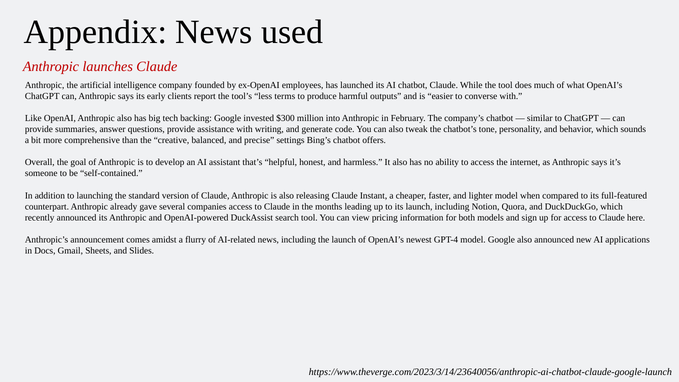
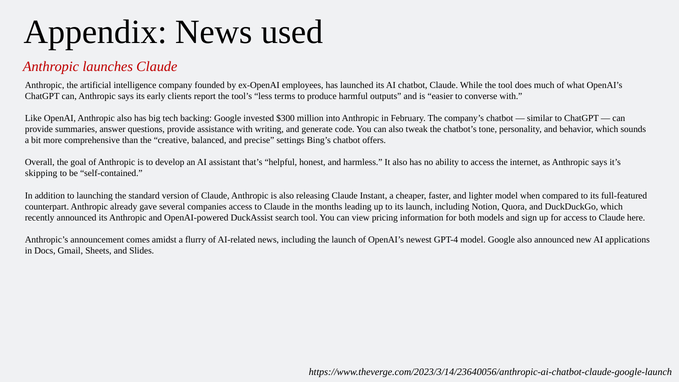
someone: someone -> skipping (41, 173)
